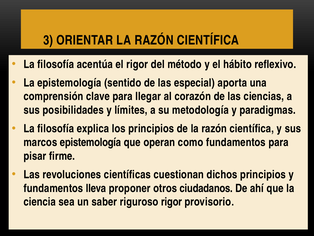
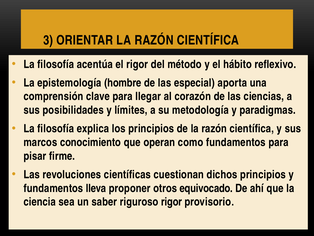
sentido: sentido -> hombre (123, 83)
marcos epistemología: epistemología -> conocimiento (90, 142)
ciudadanos: ciudadanos -> equivocado (206, 188)
